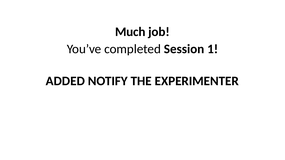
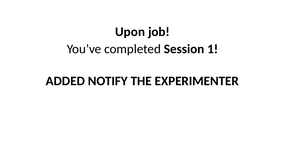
Much: Much -> Upon (130, 32)
